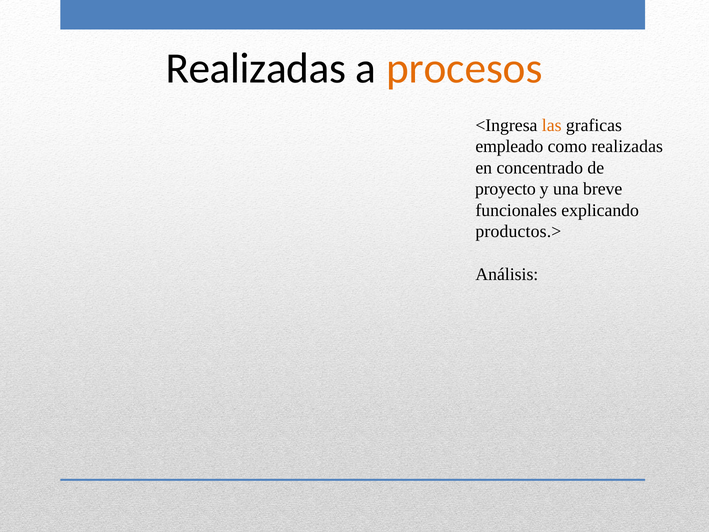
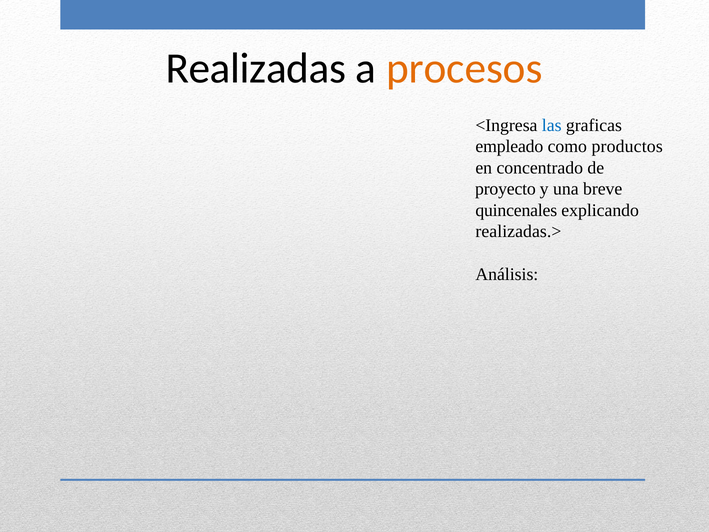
las colour: orange -> blue (552, 125)
como realizadas: realizadas -> productos (627, 146)
funcionales: funcionales -> quincenales (516, 210)
productos.>: productos.> -> realizadas.> (518, 231)
